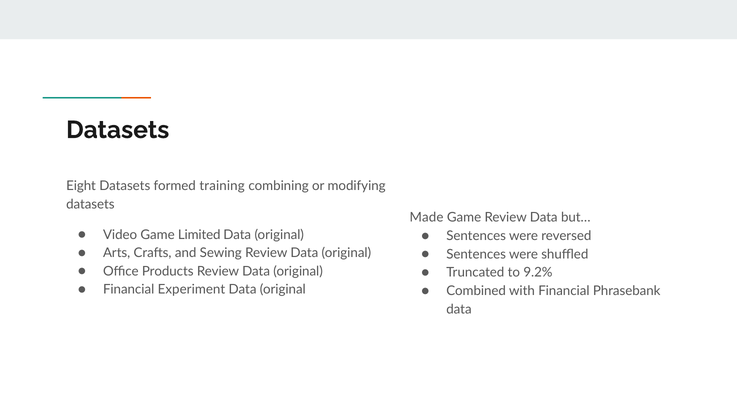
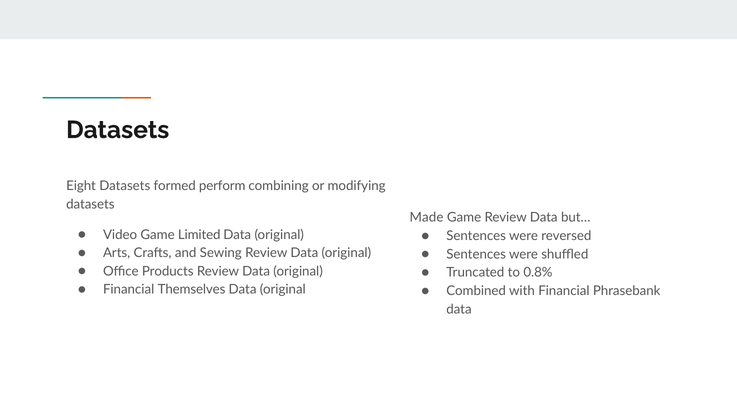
training: training -> perform (222, 186)
9.2%: 9.2% -> 0.8% (538, 273)
Experiment: Experiment -> Themselves (192, 290)
